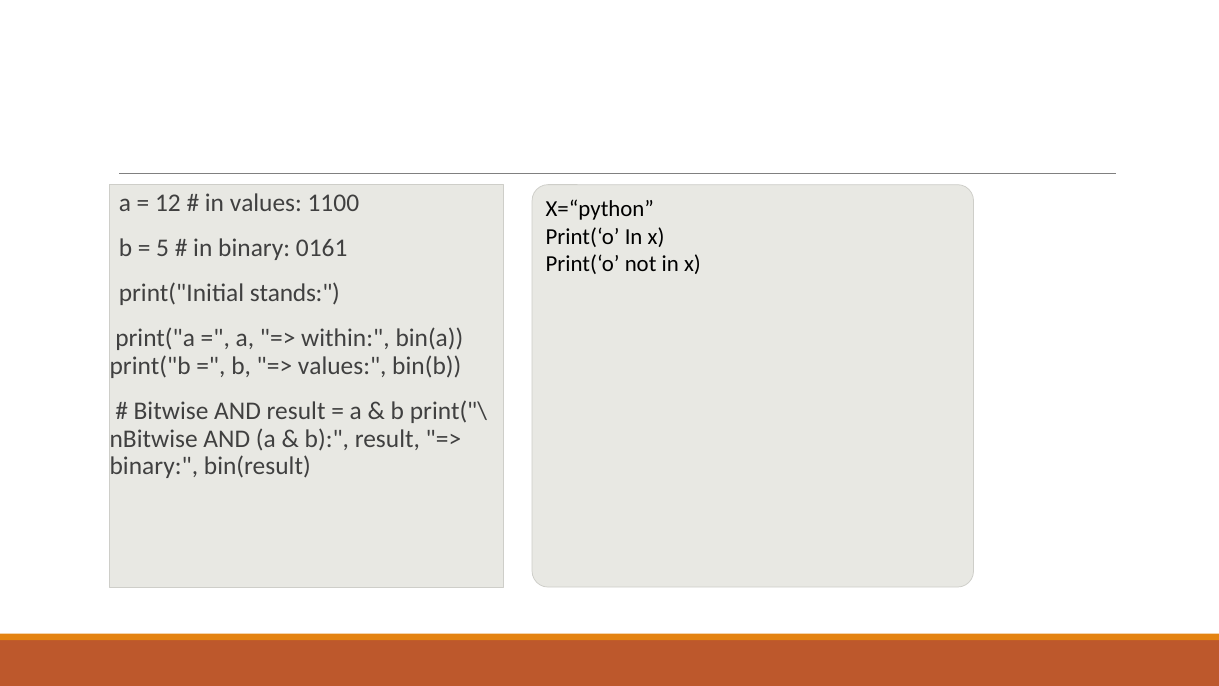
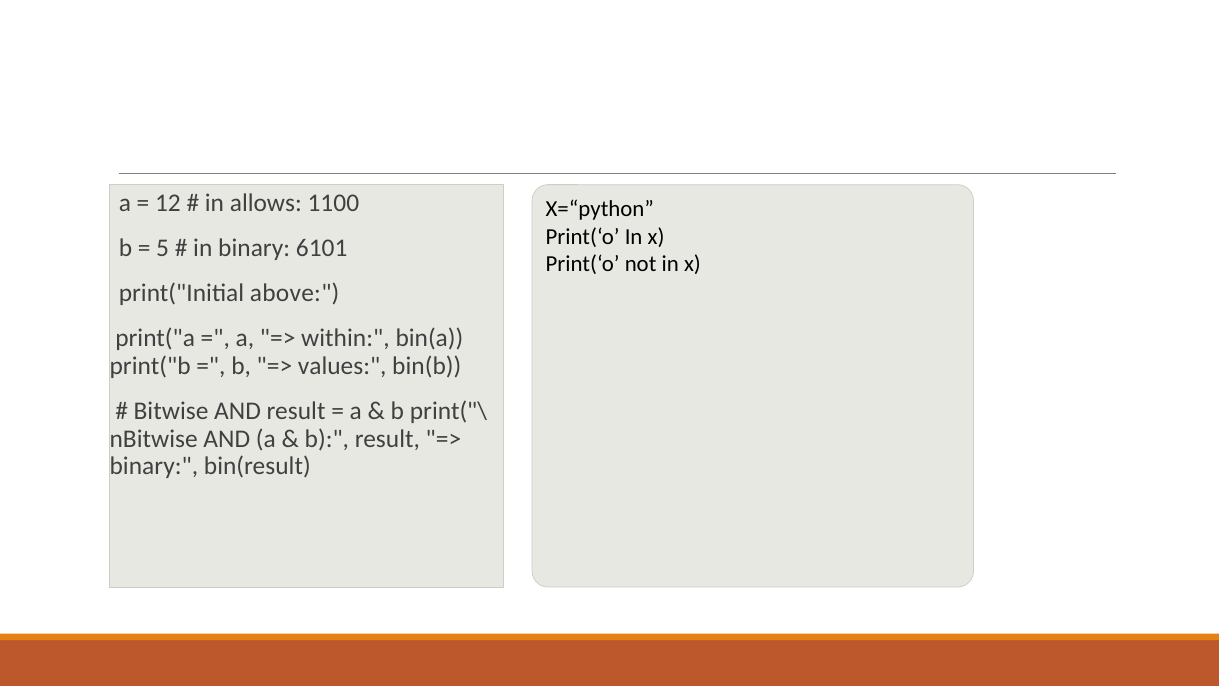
in values: values -> allows (266, 203)
0161: 0161 -> 6101 (322, 248)
stands: stands -> above (295, 293)
